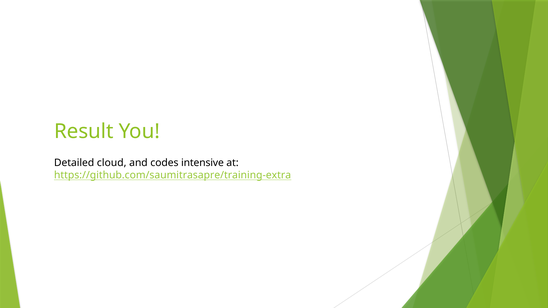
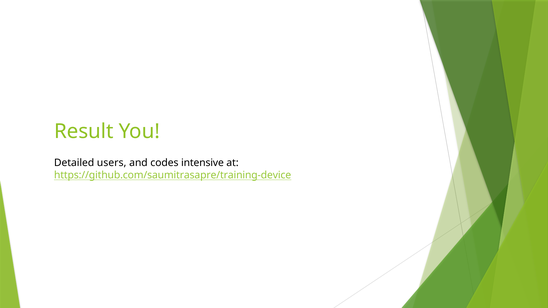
cloud: cloud -> users (112, 163)
https://github.com/saumitrasapre/training-extra: https://github.com/saumitrasapre/training-extra -> https://github.com/saumitrasapre/training-device (173, 175)
